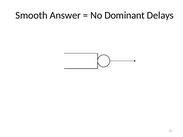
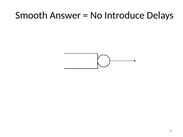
Dominant: Dominant -> Introduce (125, 15)
